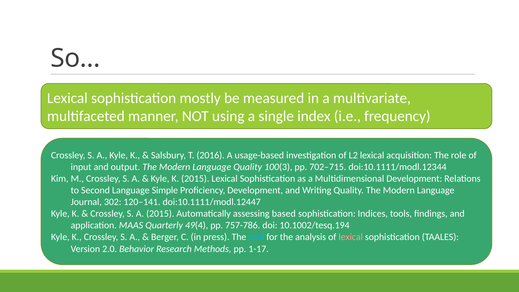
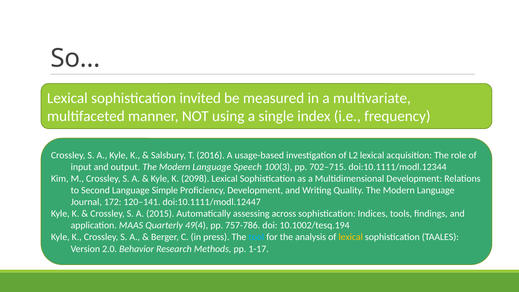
mostly: mostly -> invited (200, 98)
Language Quality: Quality -> Speech (248, 167)
K 2015: 2015 -> 2098 (195, 179)
302: 302 -> 172 (113, 202)
based: based -> across (284, 214)
lexical colour: pink -> yellow (351, 237)
